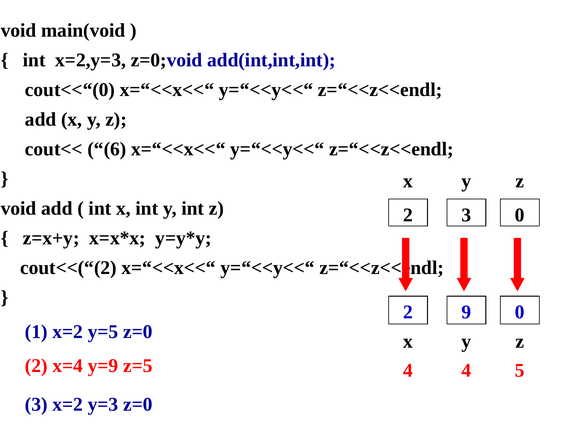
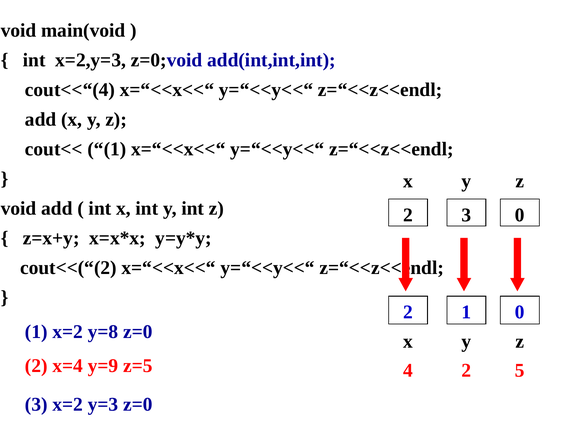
cout<<“(0: cout<<“(0 -> cout<<“(4 (70, 90)
cout<< 6: 6 -> 1 (107, 149)
2 9: 9 -> 1 (466, 312)
y=5: y=5 -> y=8 (103, 332)
4 4: 4 -> 2 (466, 371)
